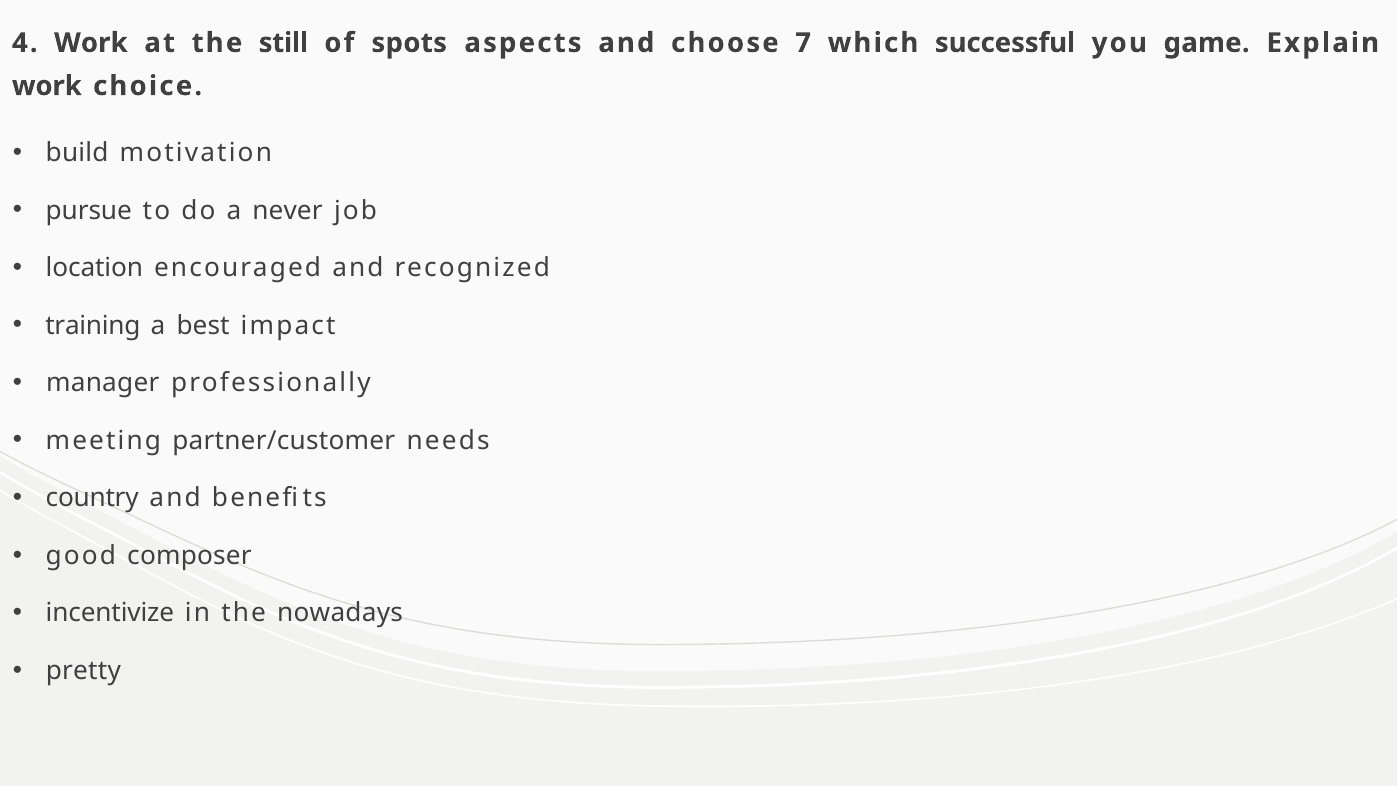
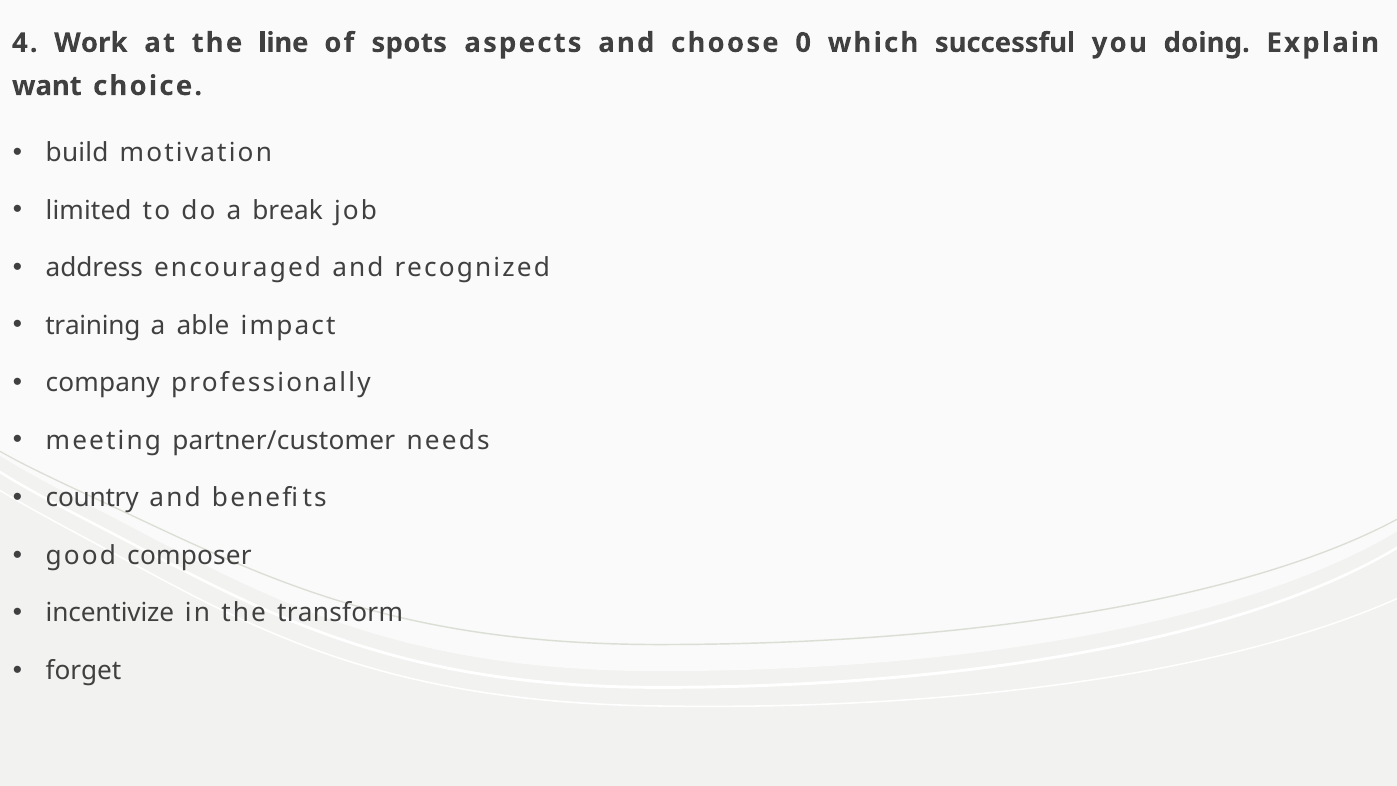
still: still -> line (283, 43)
7: 7 -> 0 (803, 43)
game: game -> doing (1207, 43)
work: work -> want (47, 86)
pursue: pursue -> limited (89, 211)
never: never -> break (288, 211)
location: location -> address (94, 268)
best: best -> able (203, 326)
manager: manager -> company (103, 383)
nowadays: nowadays -> transform (340, 613)
pretty: pretty -> forget (84, 671)
